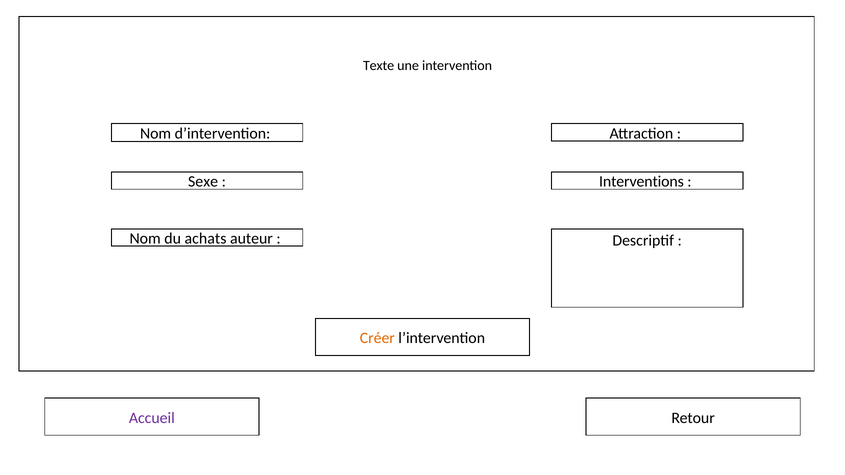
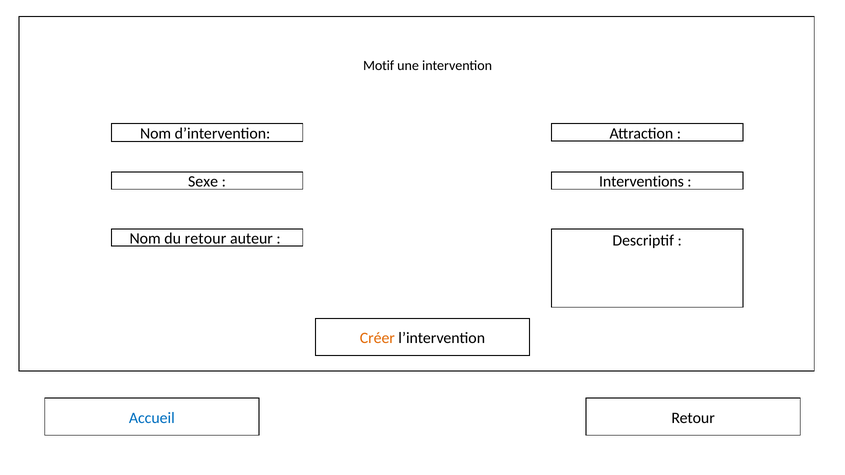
Texte: Texte -> Motif (379, 66)
du achats: achats -> retour (205, 239)
Accueil colour: purple -> blue (152, 418)
